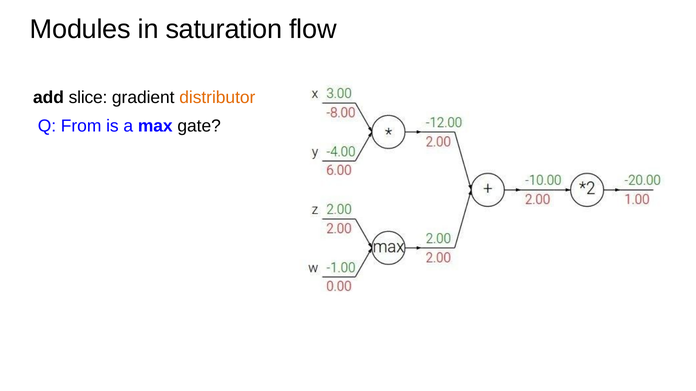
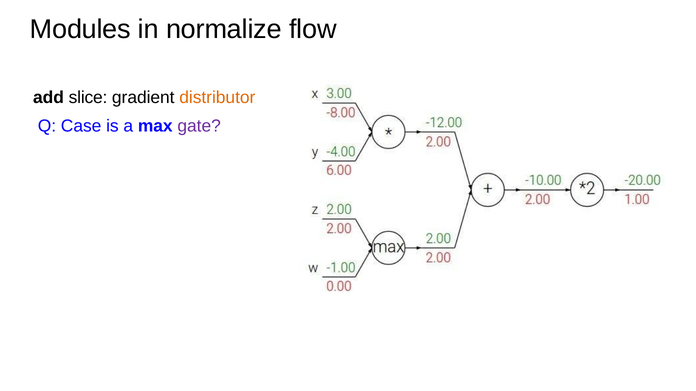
saturation: saturation -> normalize (224, 29)
From: From -> Case (81, 126)
gate colour: black -> purple (199, 126)
